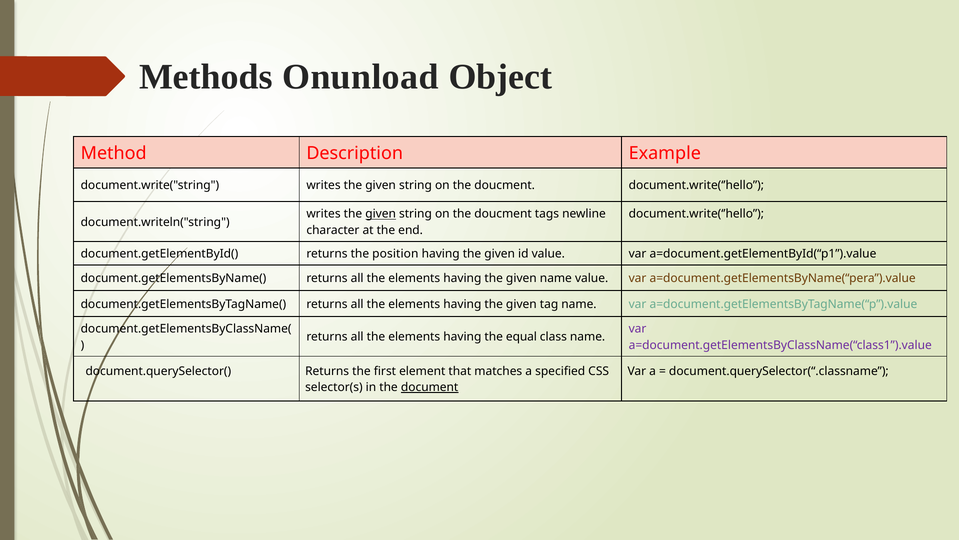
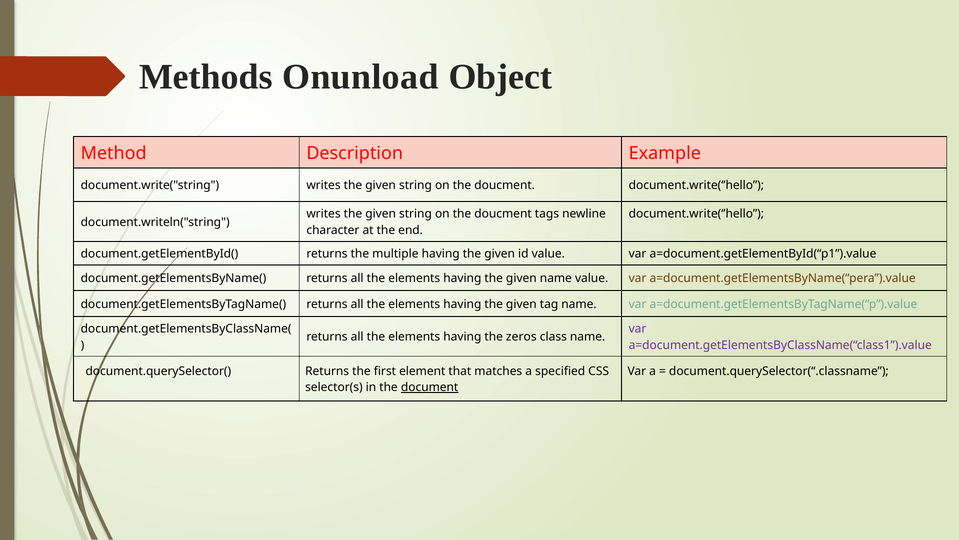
given underline: present -> none (381, 214)
position: position -> multiple (395, 254)
equal: equal -> zeros (521, 337)
